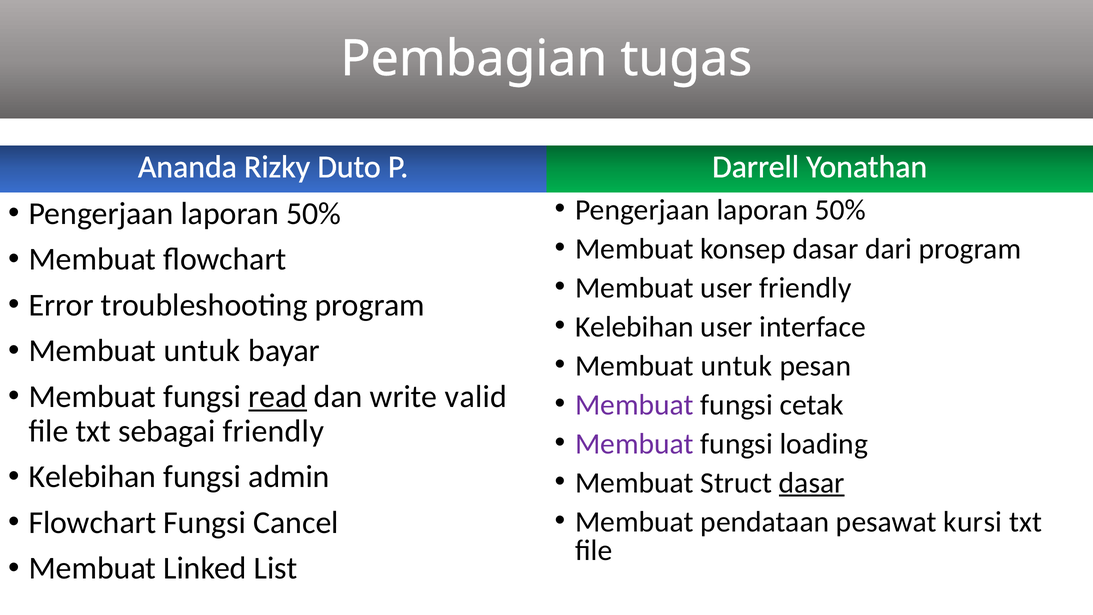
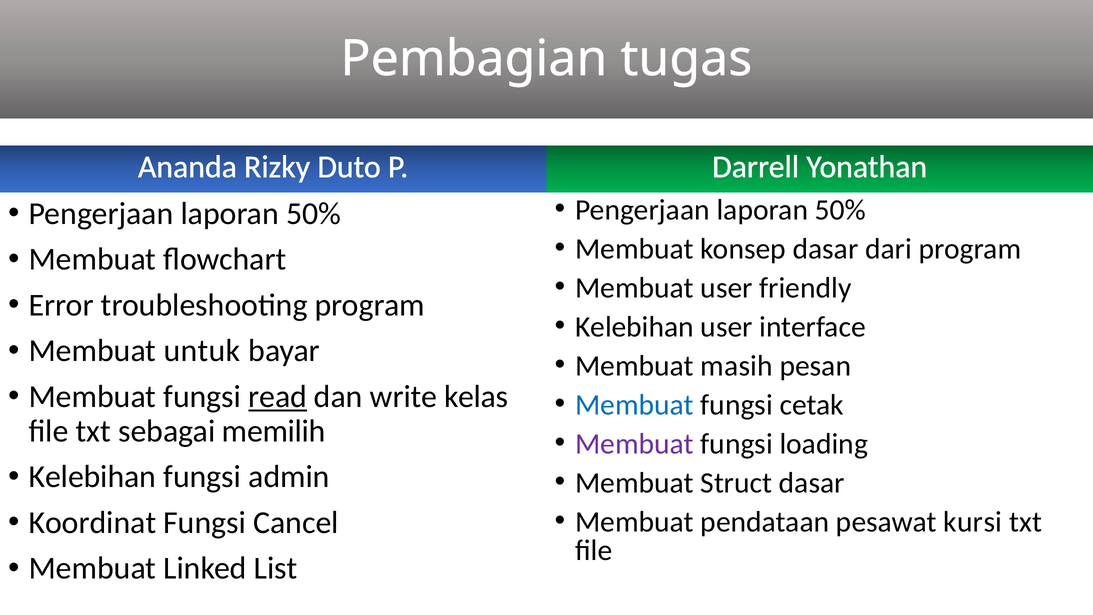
untuk: untuk -> masih (737, 366)
valid: valid -> kelas (476, 397)
Membuat colour: purple -> blue (634, 405)
sebagai friendly: friendly -> memilih (274, 431)
dasar underline: present -> none (812, 483)
Flowchart: Flowchart -> Koordinat (92, 522)
